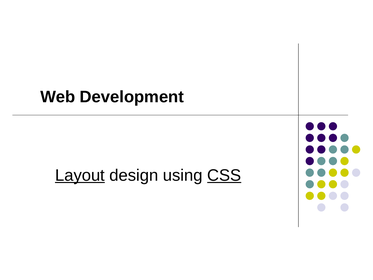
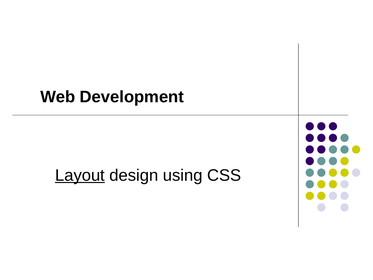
CSS underline: present -> none (224, 175)
